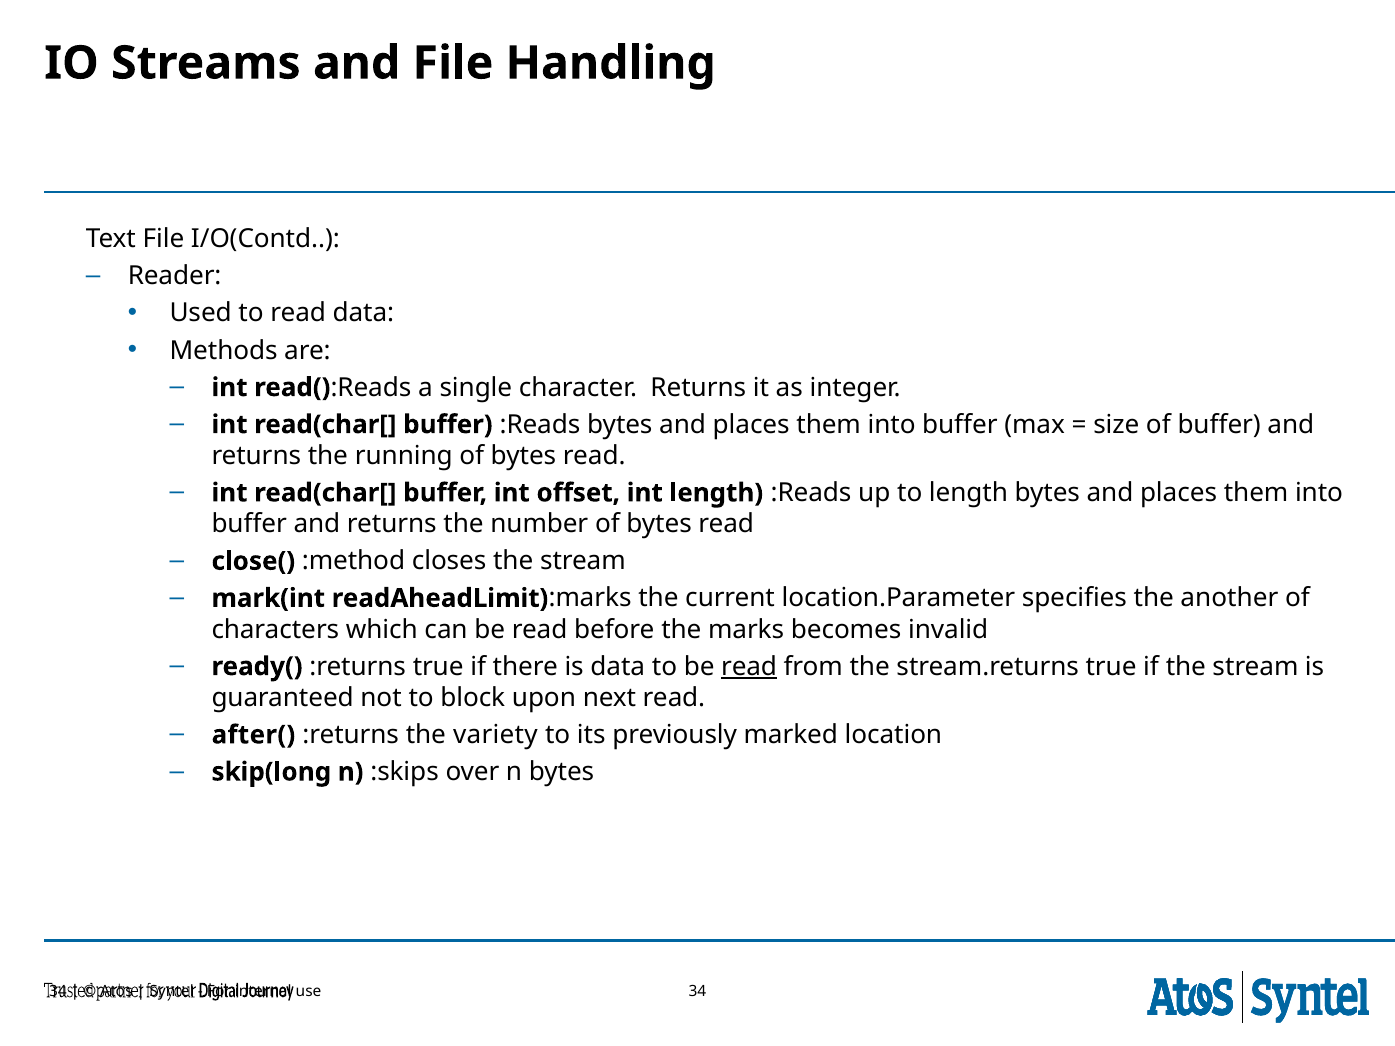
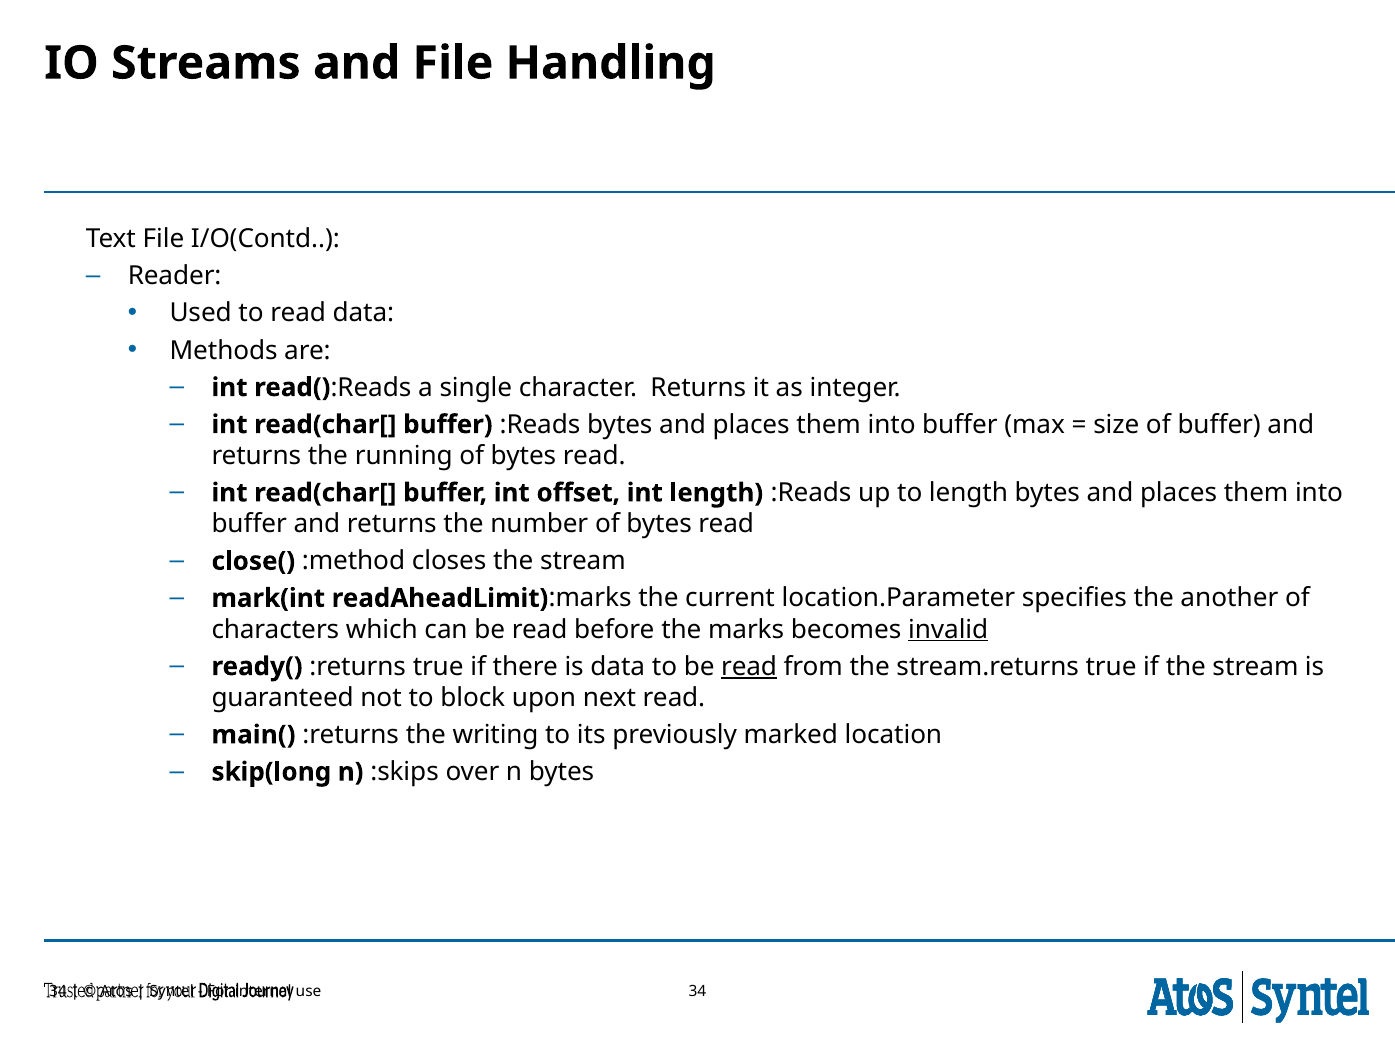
invalid underline: none -> present (948, 630)
after(: after( -> main( (254, 735)
variety: variety -> writing (496, 735)
